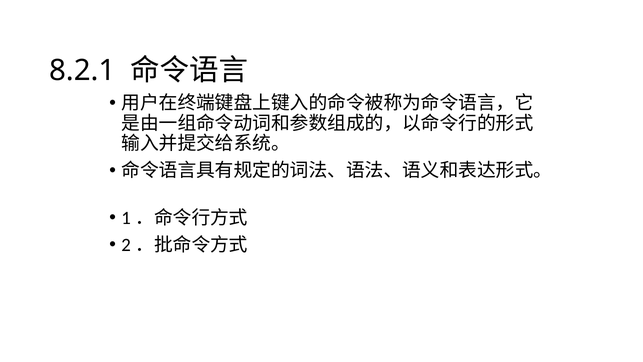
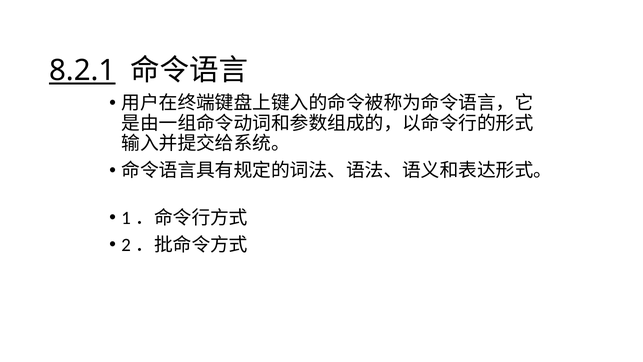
8.2.1 underline: none -> present (82, 71)
